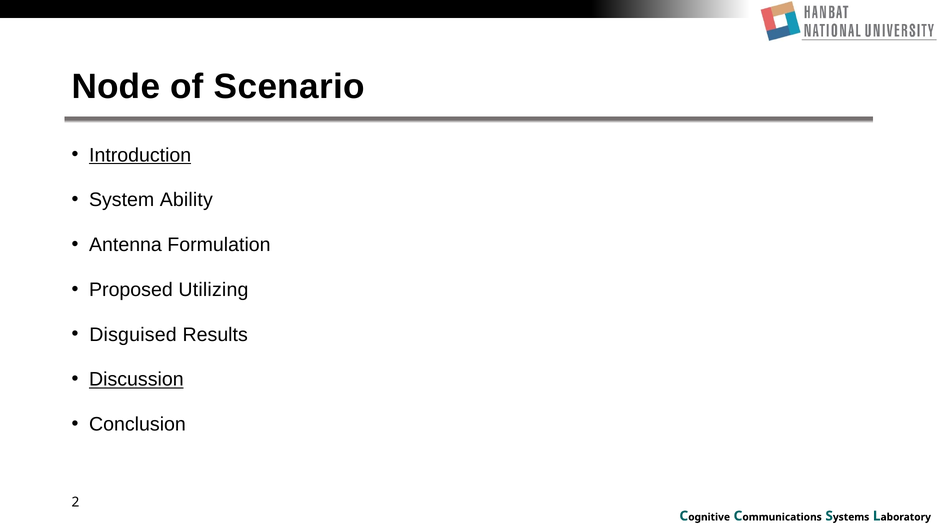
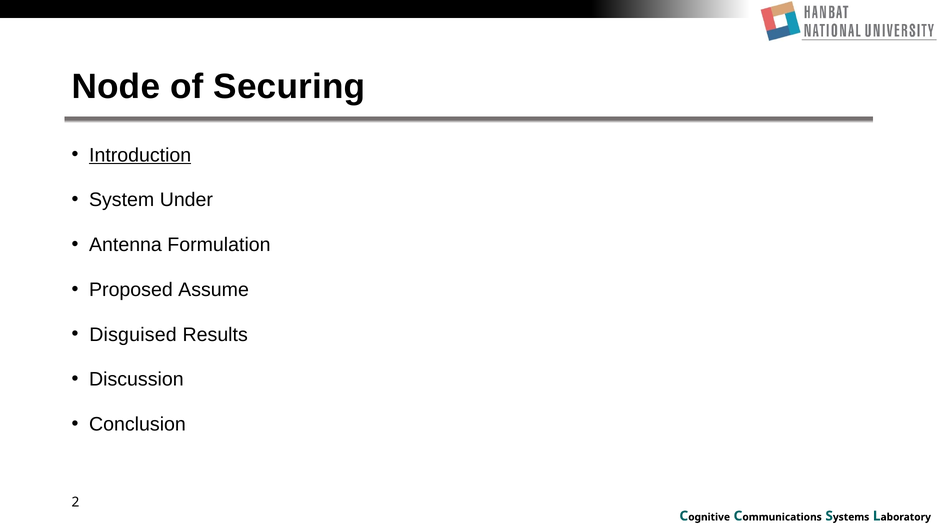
Scenario: Scenario -> Securing (289, 87)
Ability: Ability -> Under (186, 200)
Utilizing: Utilizing -> Assume (214, 290)
Discussion underline: present -> none (136, 380)
